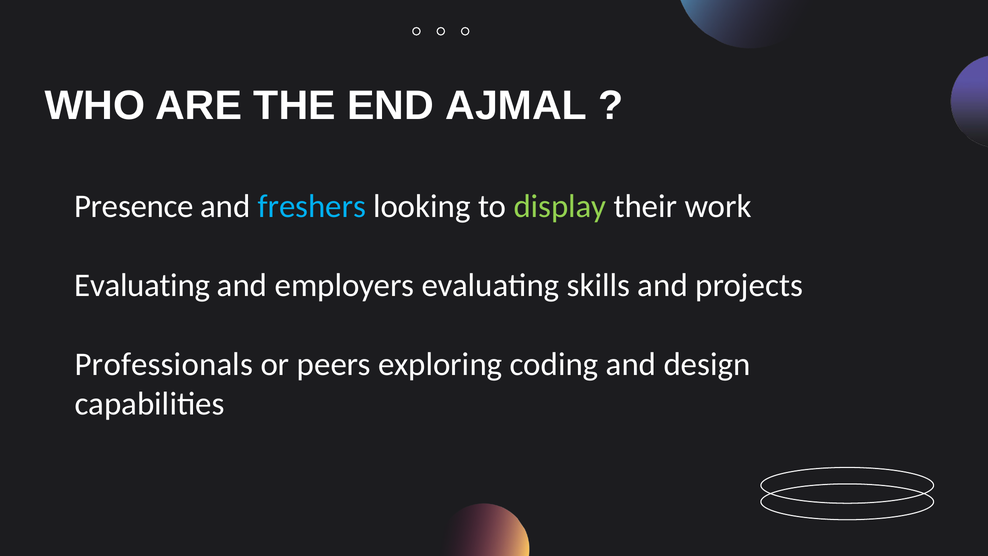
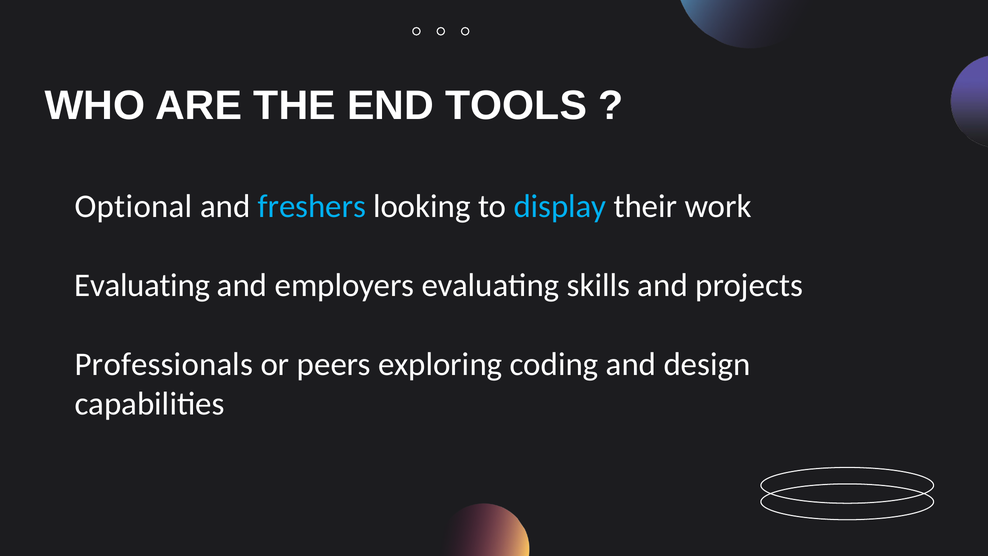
AJMAL: AJMAL -> TOOLS (516, 106)
Presence: Presence -> Optional (134, 206)
display colour: light green -> light blue (560, 206)
